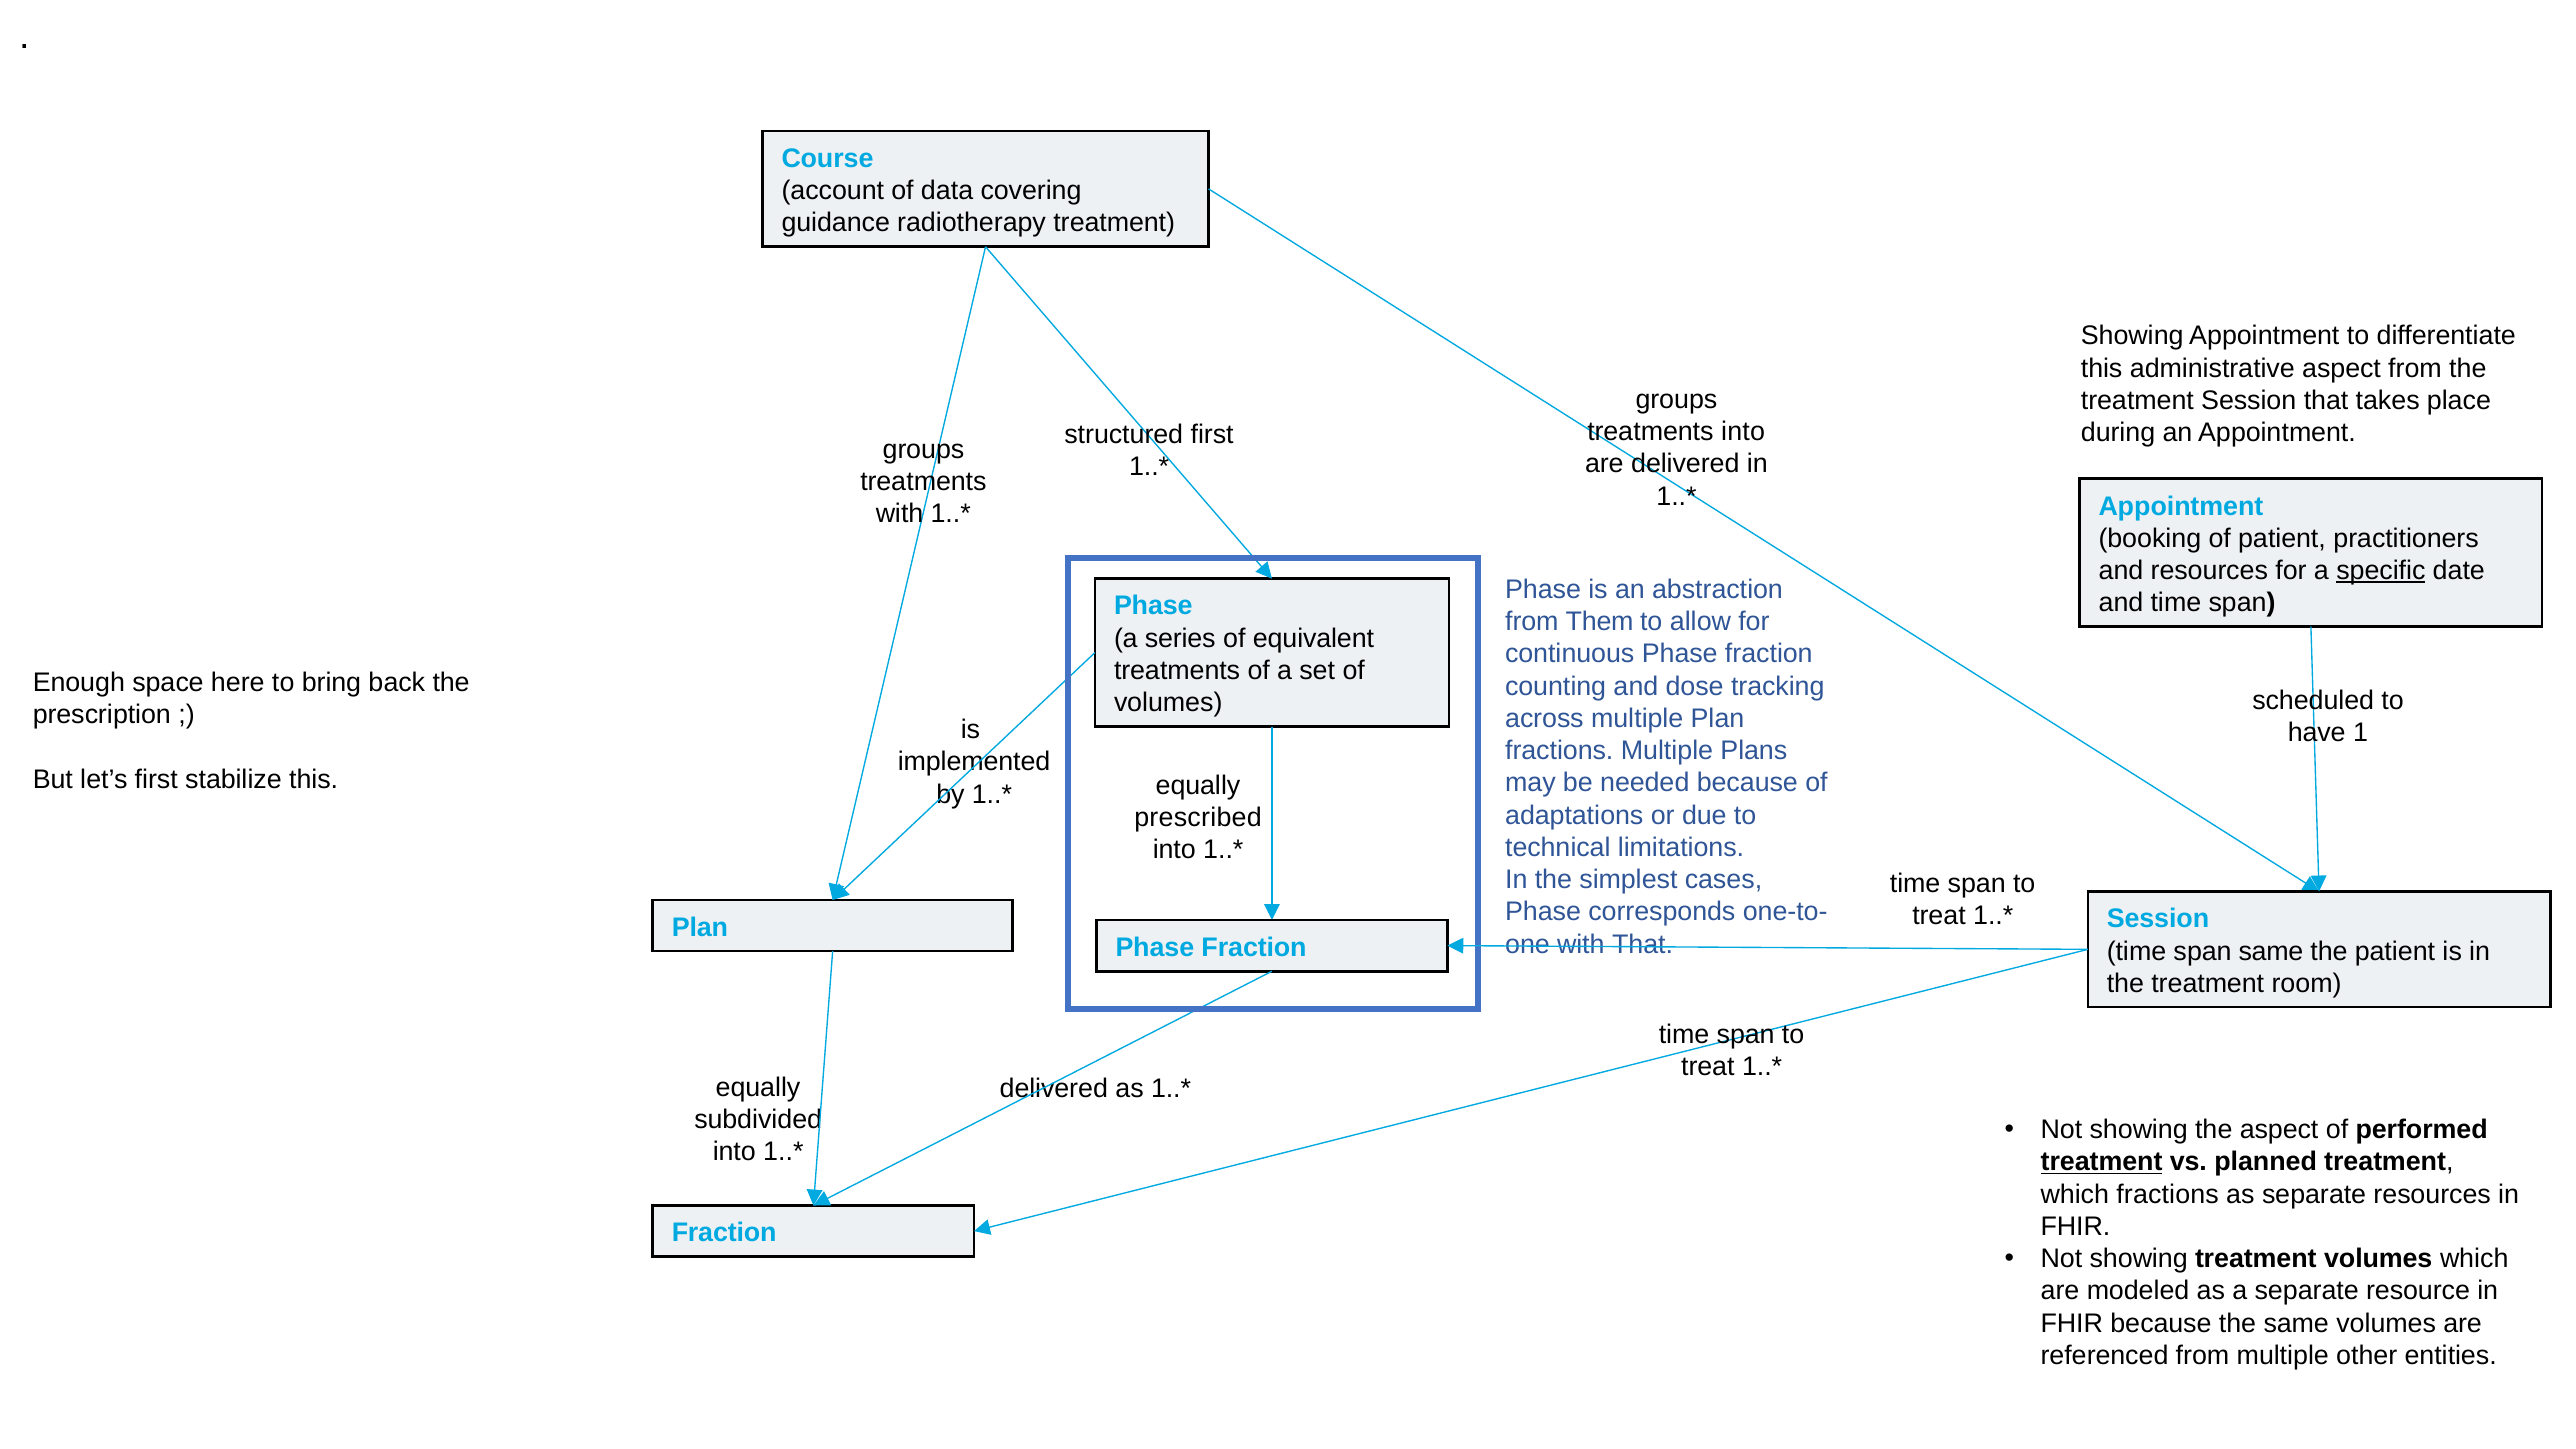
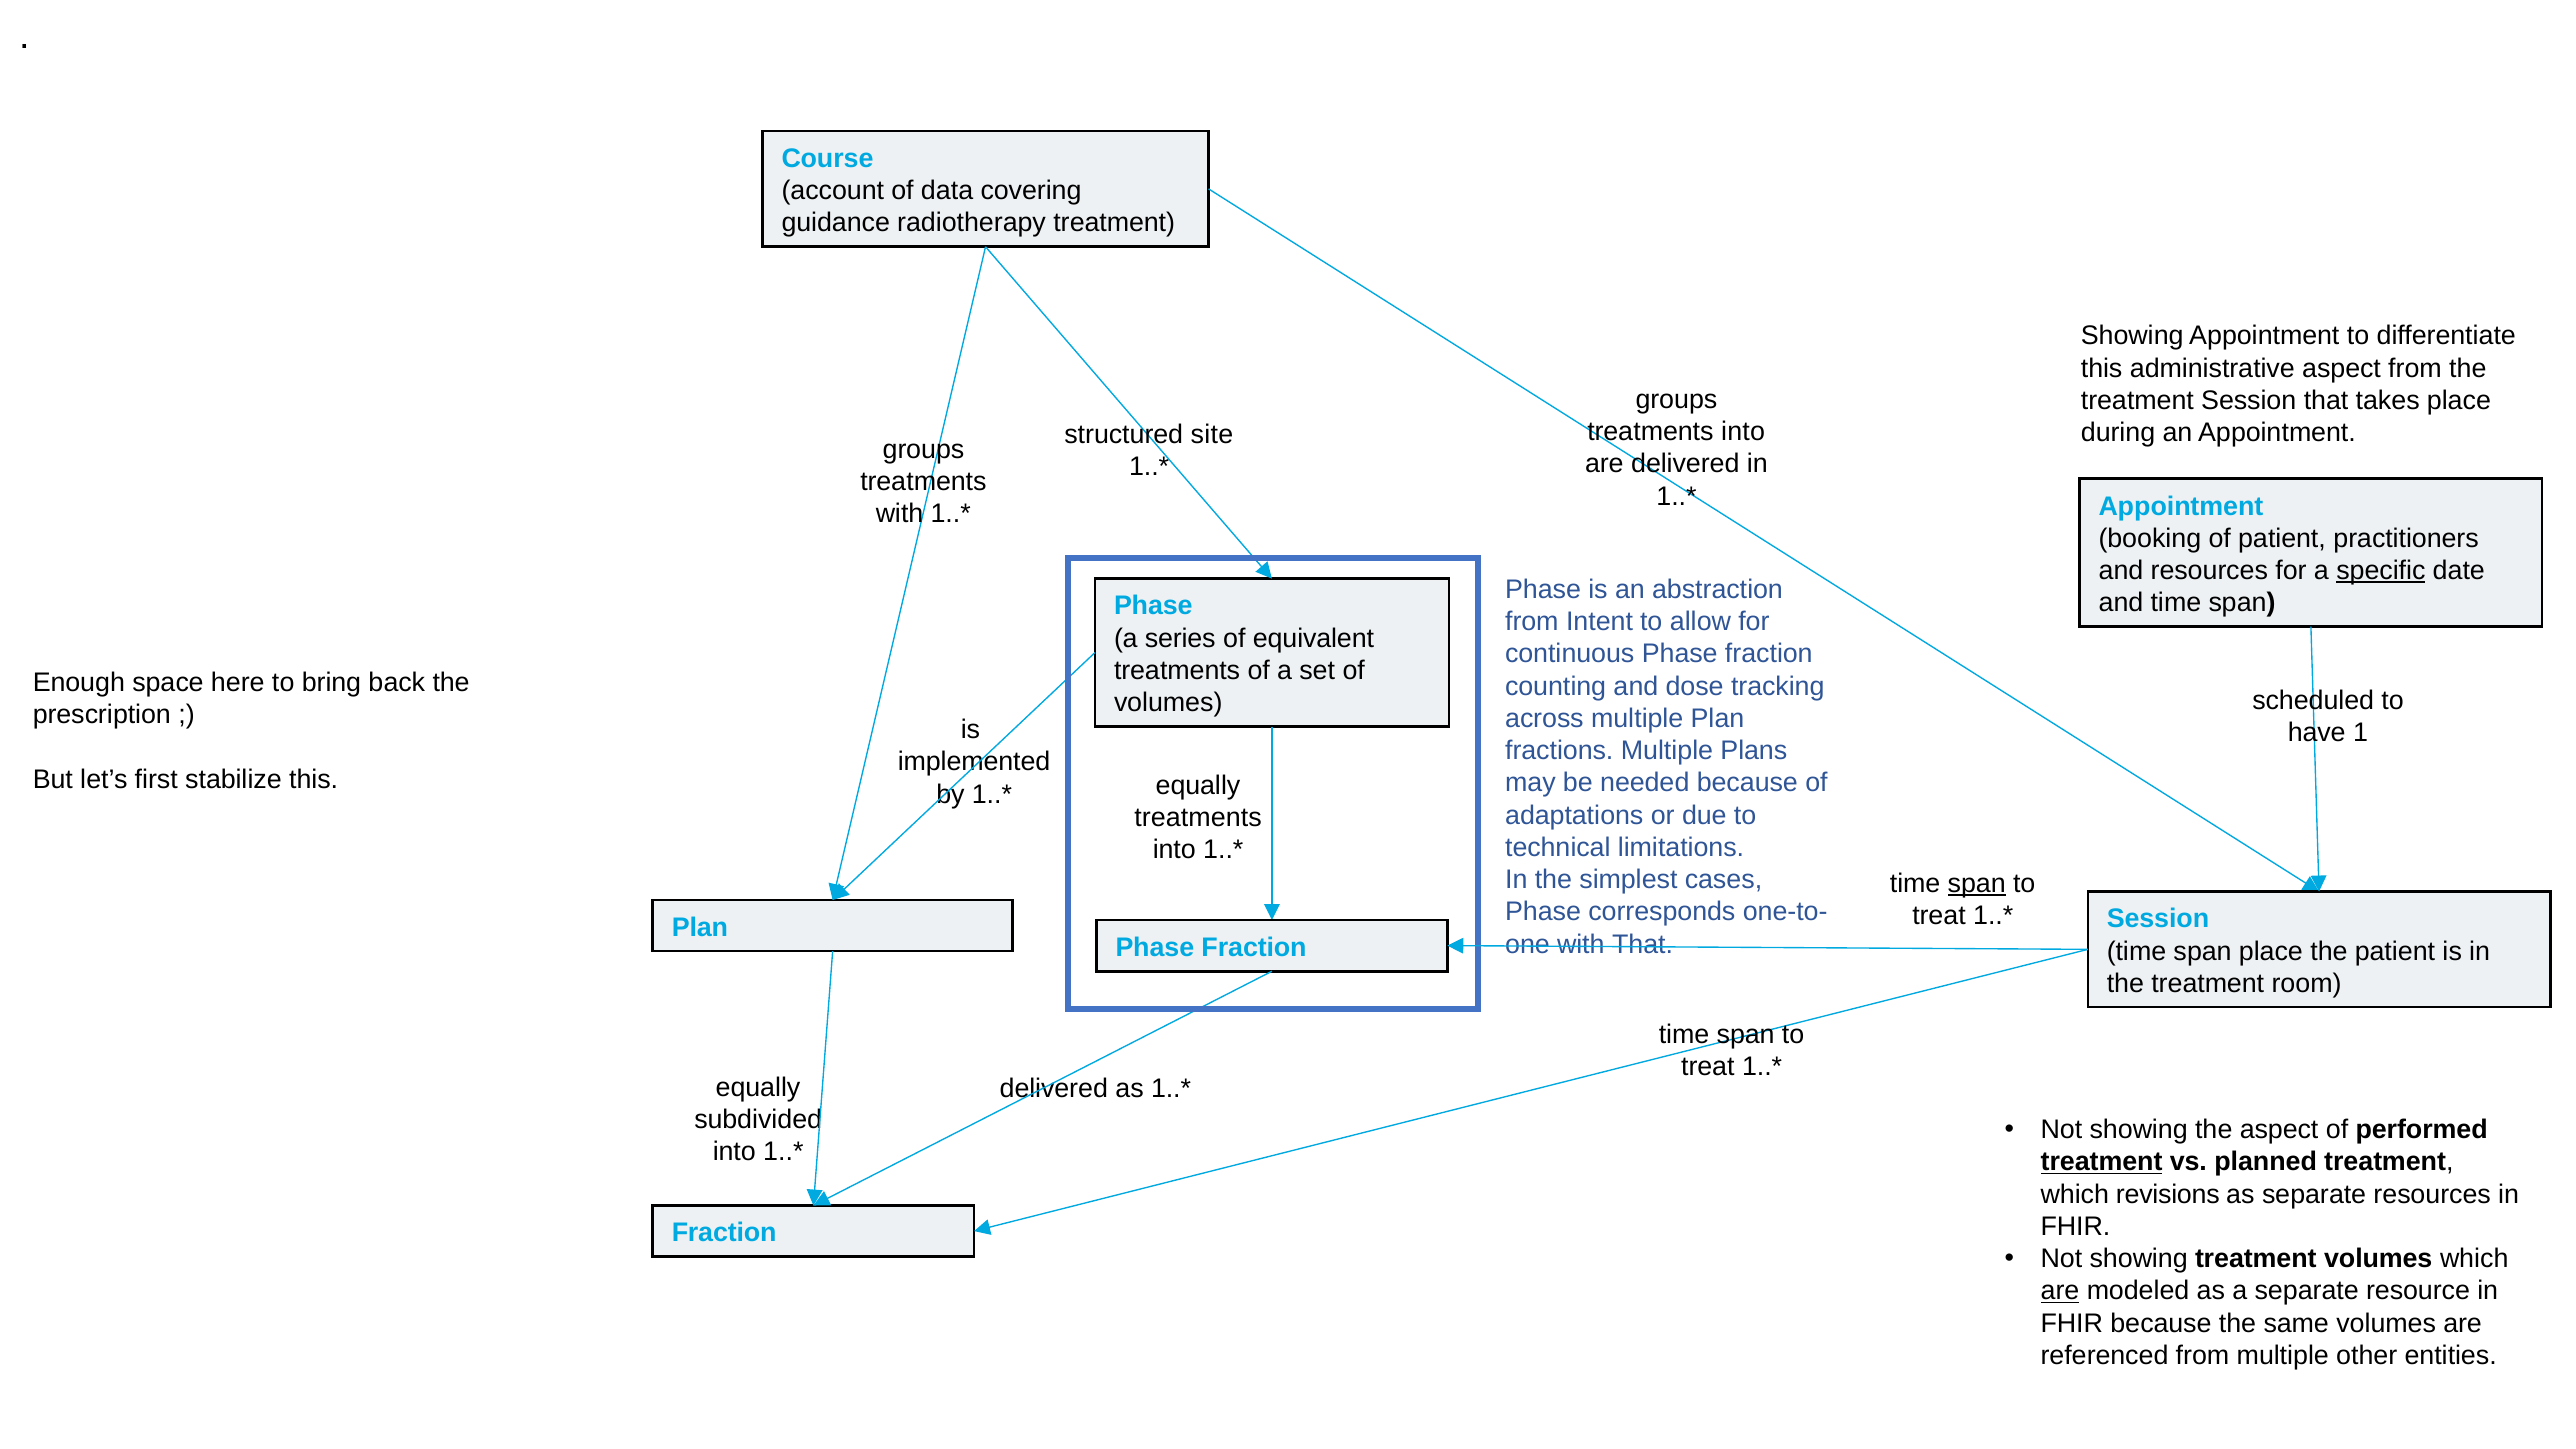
structured first: first -> site (1212, 435)
Them: Them -> Intent (1600, 622)
prescribed: prescribed -> treatments (1198, 818)
span underline: none -> present (1977, 883)
span same: same -> place (2271, 951)
which fractions: fractions -> revisions (2168, 1194)
are underline: none -> present (2060, 1291)
